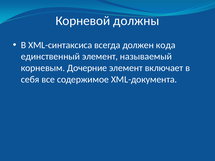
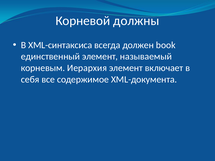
кода: кода -> book (166, 45)
Дочерние: Дочерние -> Иерархия (87, 68)
